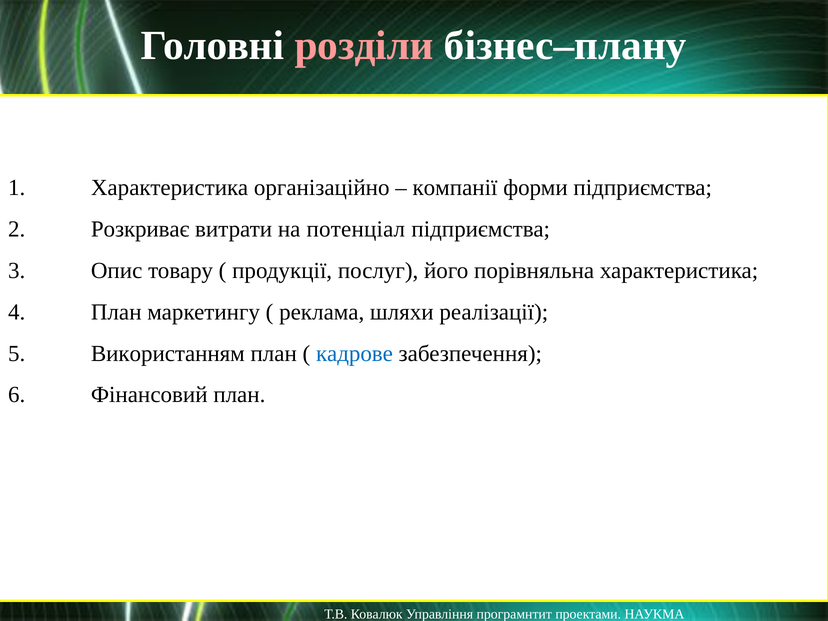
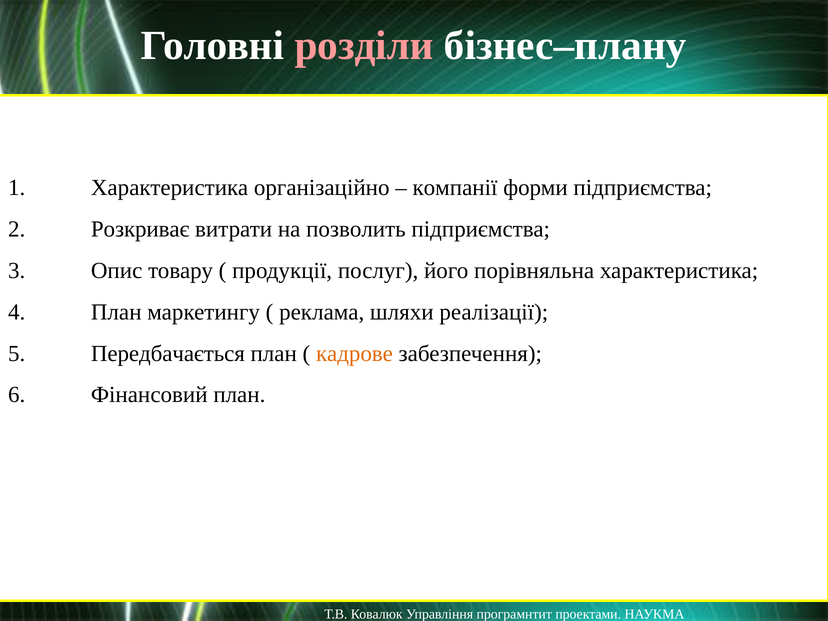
потенціал: потенціал -> позволить (356, 229)
Використанням: Використанням -> Передбачається (168, 353)
кадрове colour: blue -> orange (354, 353)
